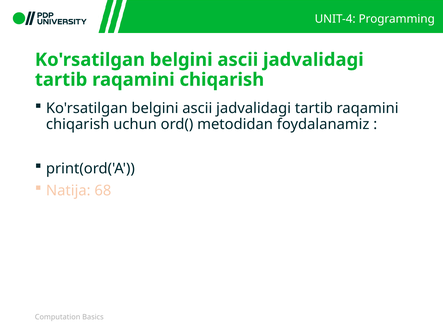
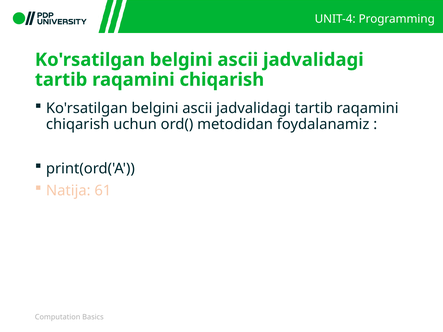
68: 68 -> 61 (103, 191)
